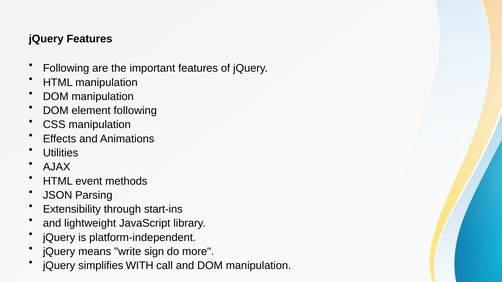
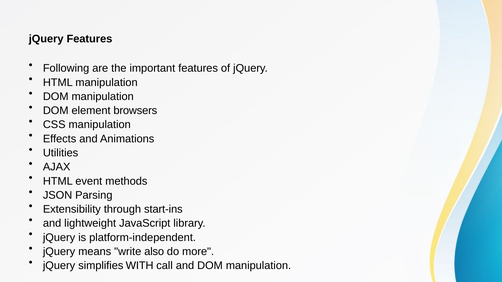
element following: following -> browsers (135, 111)
sign: sign -> also (154, 252)
